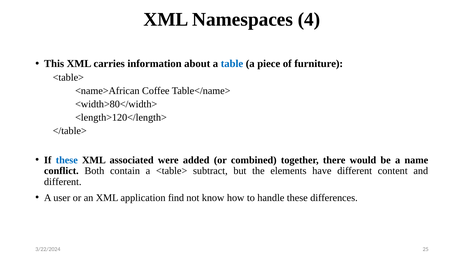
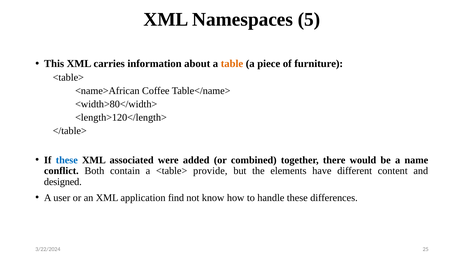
4: 4 -> 5 (309, 19)
table colour: blue -> orange (232, 64)
subtract: subtract -> provide (210, 171)
different: different -> designed (63, 182)
